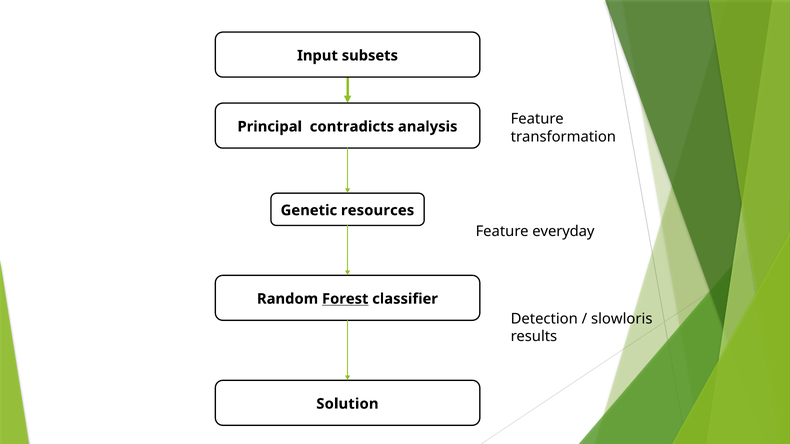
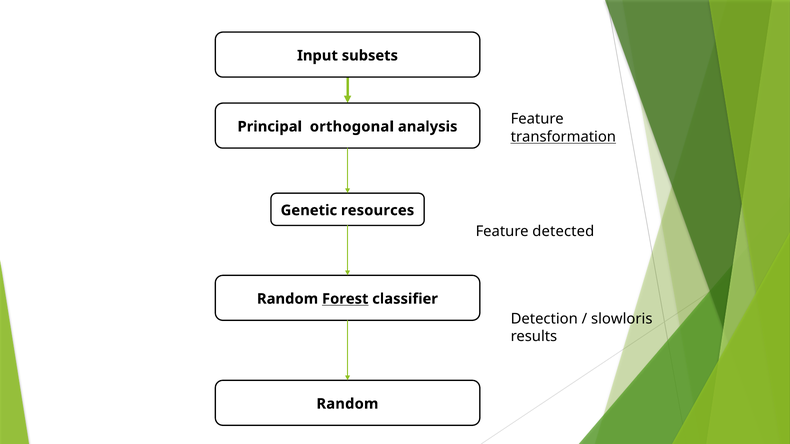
contradicts: contradicts -> orthogonal (352, 127)
transformation underline: none -> present (563, 137)
everyday: everyday -> detected (563, 231)
Solution: Solution -> Random (347, 404)
